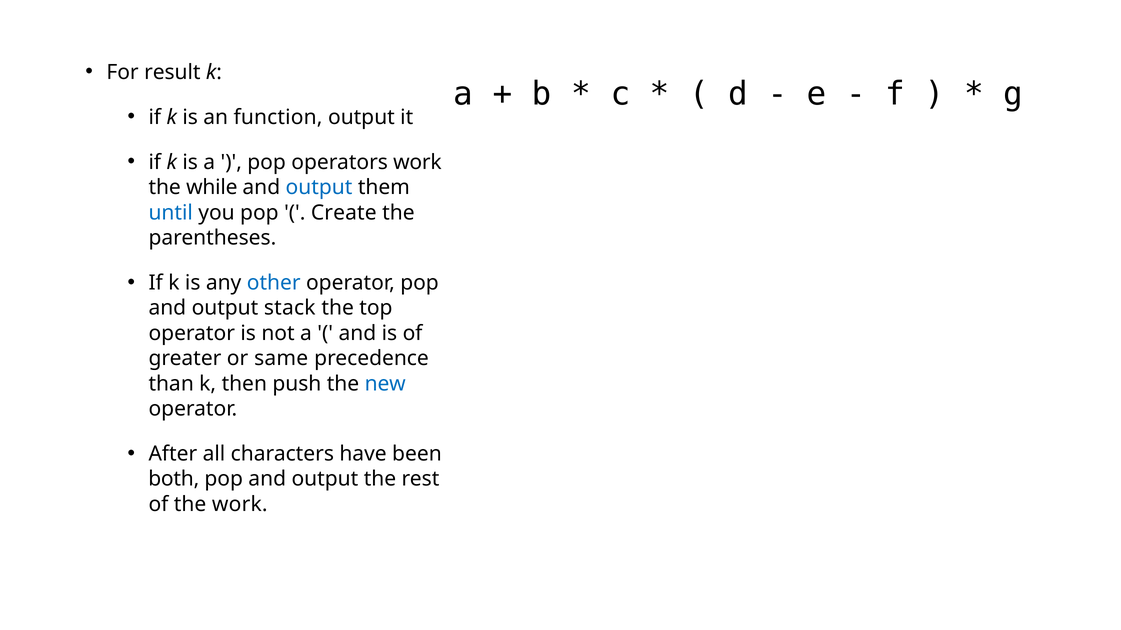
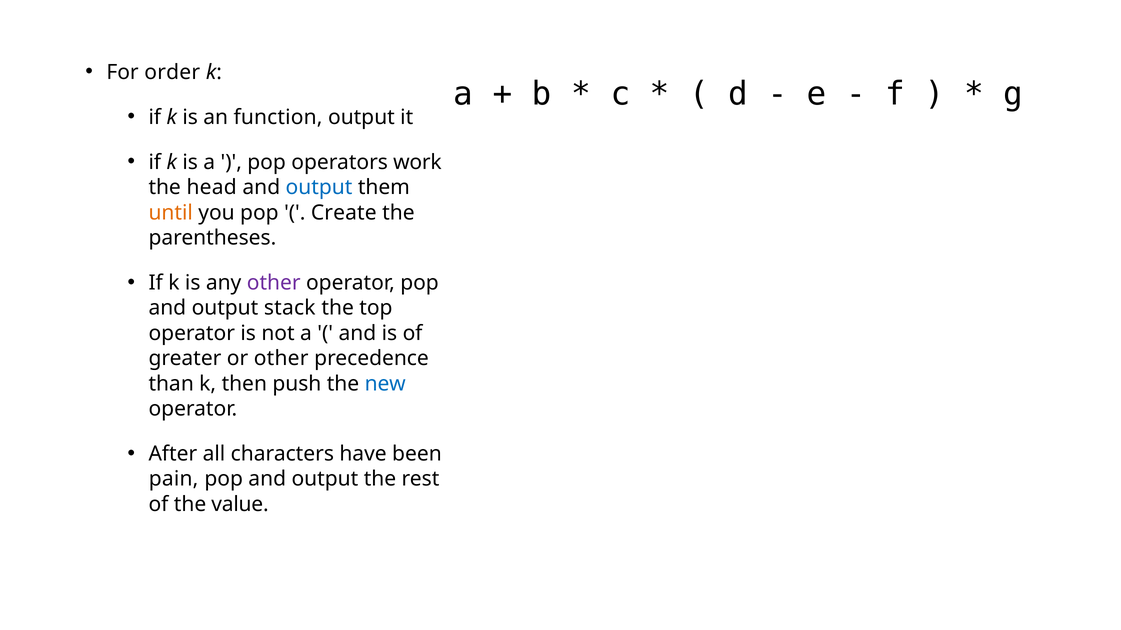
result: result -> order (172, 72)
while: while -> head (212, 188)
until colour: blue -> orange (171, 213)
other colour: blue -> purple (274, 283)
or same: same -> other (281, 359)
both: both -> pain (174, 479)
the work: work -> value (240, 505)
